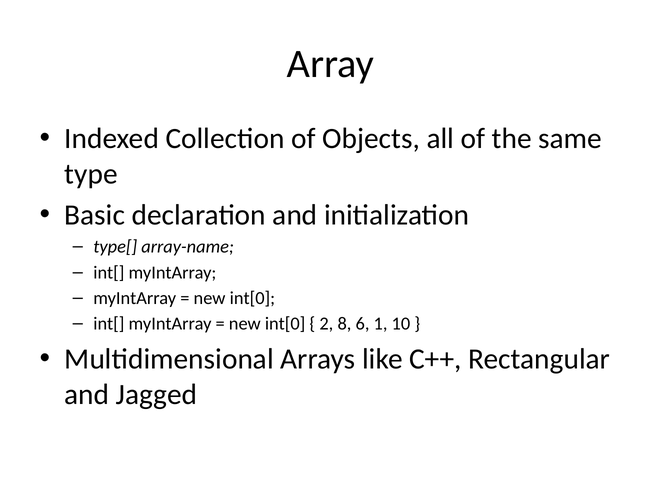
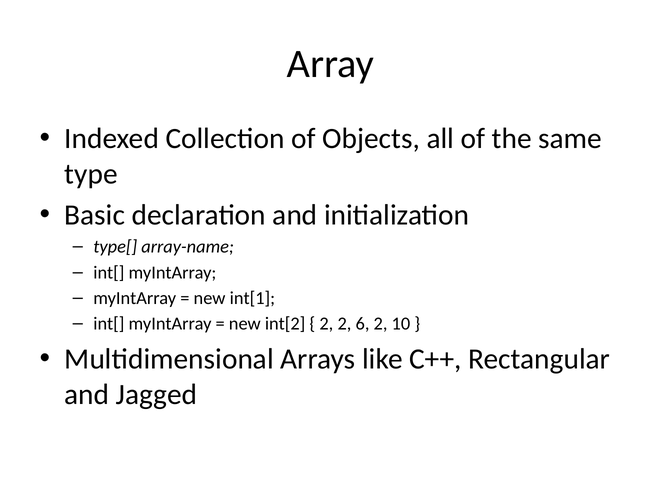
int[0: int[0 -> int[1 (252, 298)
int[0: int[0 -> int[2 (285, 324)
2 8: 8 -> 2 (344, 324)
6 1: 1 -> 2 (381, 324)
